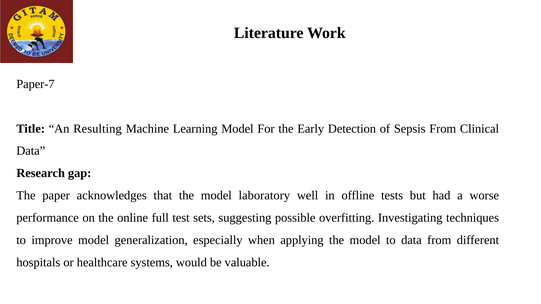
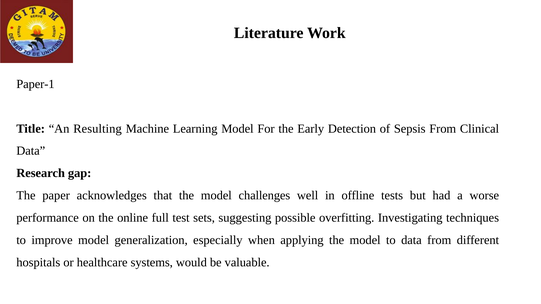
Paper-7: Paper-7 -> Paper-1 (35, 84)
laboratory: laboratory -> challenges (264, 196)
